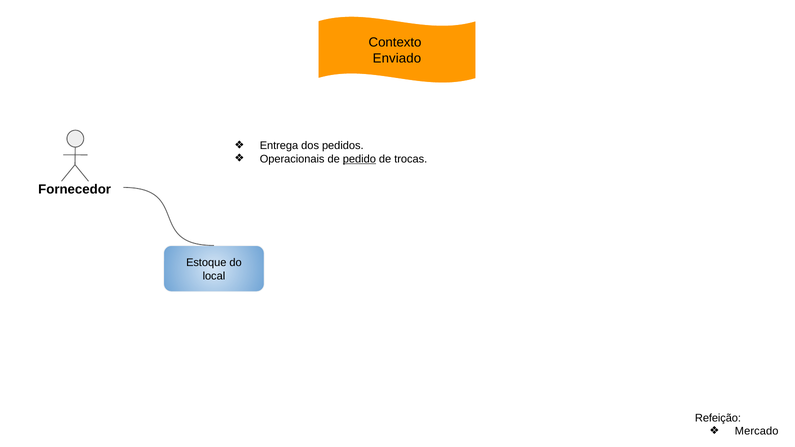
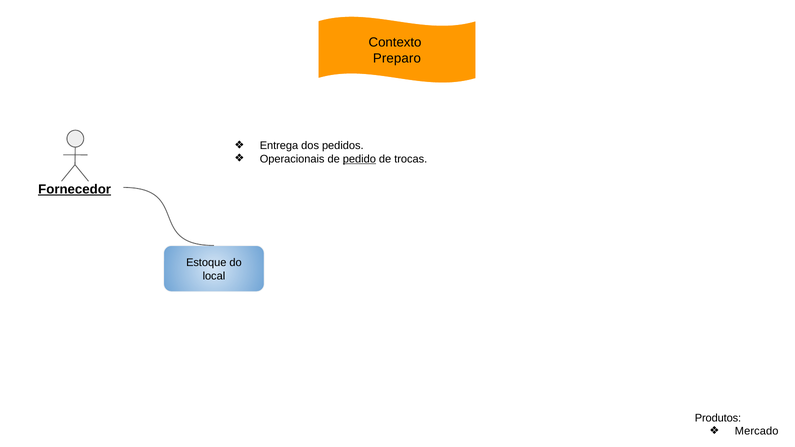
Enviado: Enviado -> Preparo (397, 59)
Fornecedor underline: none -> present (75, 189)
Refeição: Refeição -> Produtos (718, 418)
